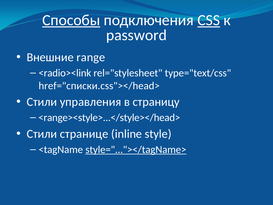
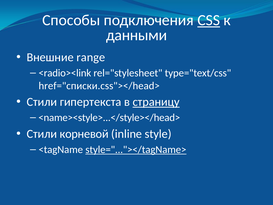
Способы underline: present -> none (71, 20)
password: password -> данными (137, 35)
управления: управления -> гипертекста (91, 102)
страницу underline: none -> present (156, 102)
<range><style>...</style></head>: <range><style>...</style></head> -> <name><style>...</style></head> (109, 117)
странице: странице -> корневой (84, 134)
